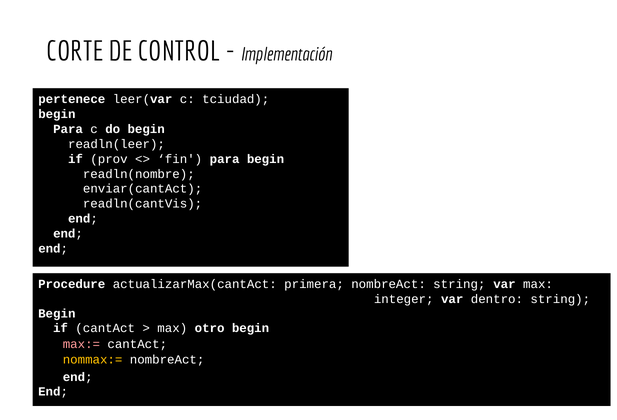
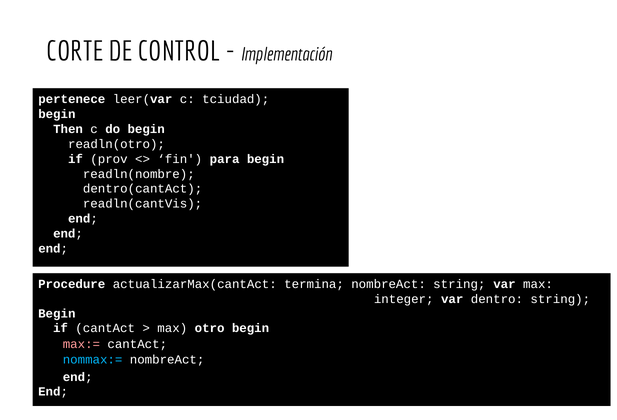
Para: Para -> Then (68, 129)
readln(leer: readln(leer -> readln(otro (117, 144)
enviar(cantAct: enviar(cantAct -> dentro(cantAct (143, 189)
primera: primera -> termina (314, 285)
nommax:= colour: yellow -> light blue (93, 360)
